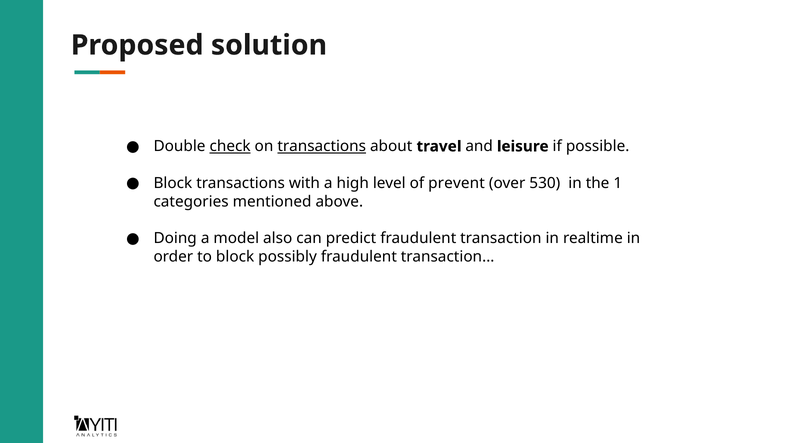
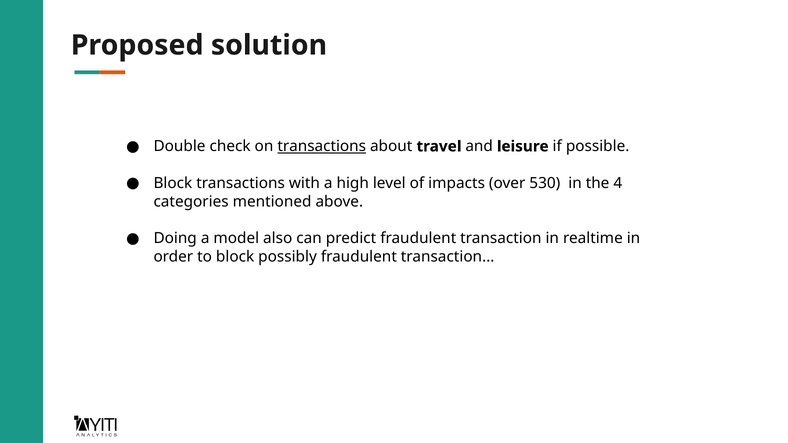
check underline: present -> none (230, 146)
prevent: prevent -> impacts (457, 183)
1: 1 -> 4 (618, 183)
